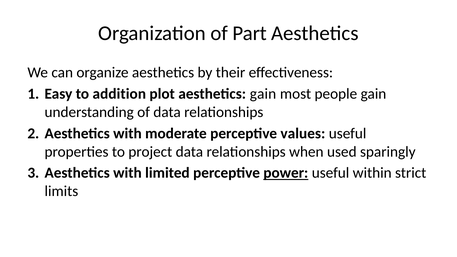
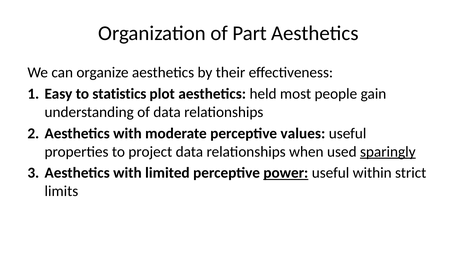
addition: addition -> statistics (119, 94)
aesthetics gain: gain -> held (263, 94)
sparingly underline: none -> present (388, 152)
